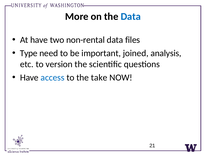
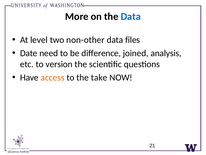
At have: have -> level (39, 40)
non-rental: non-rental -> non-other (85, 40)
Type: Type -> Date (29, 53)
important: important -> difference (101, 53)
access colour: blue -> orange (53, 77)
